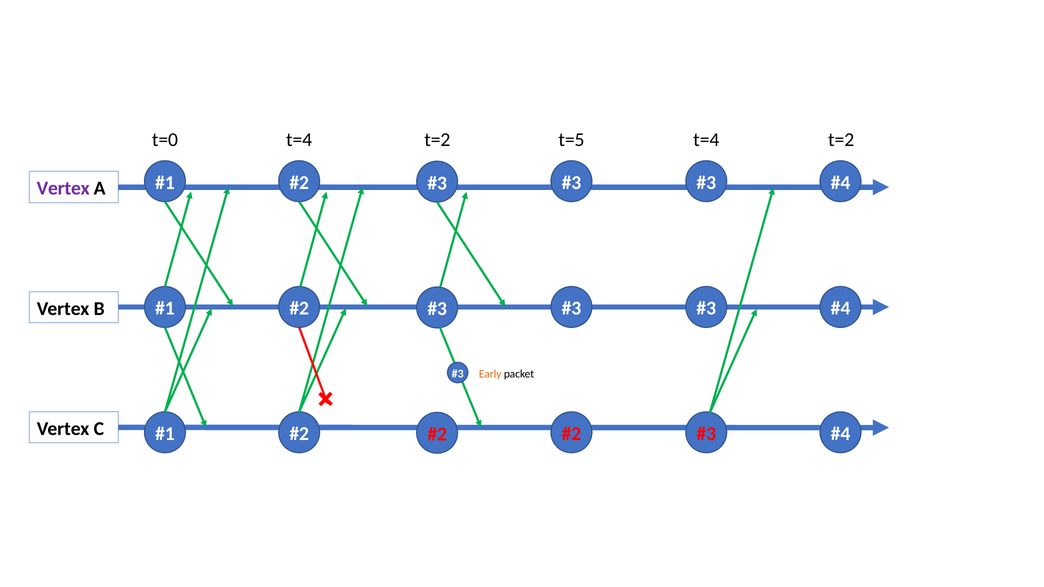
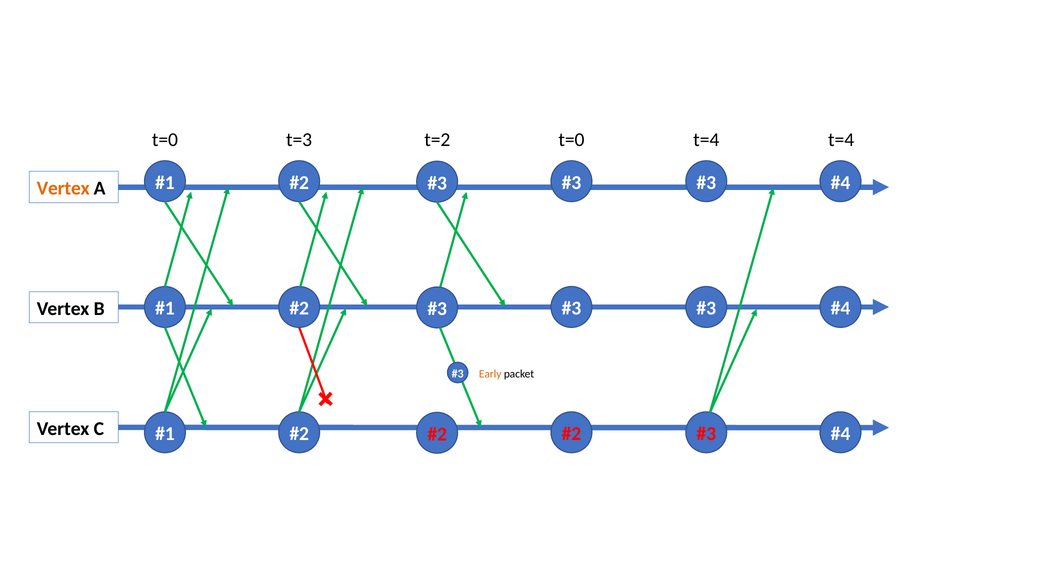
t=0 t=4: t=4 -> t=3 (299, 140)
t=2 t=5: t=5 -> t=0 (571, 140)
t=2: t=2 -> t=4 (841, 140)
Vertex colour: purple -> orange (63, 188)
